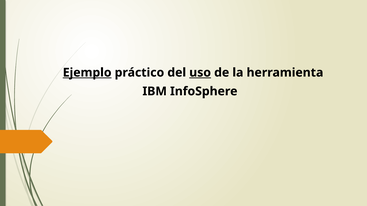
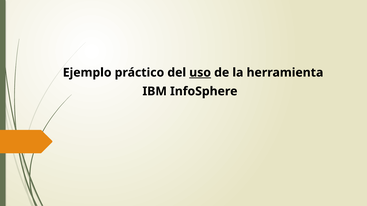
Ejemplo underline: present -> none (87, 73)
